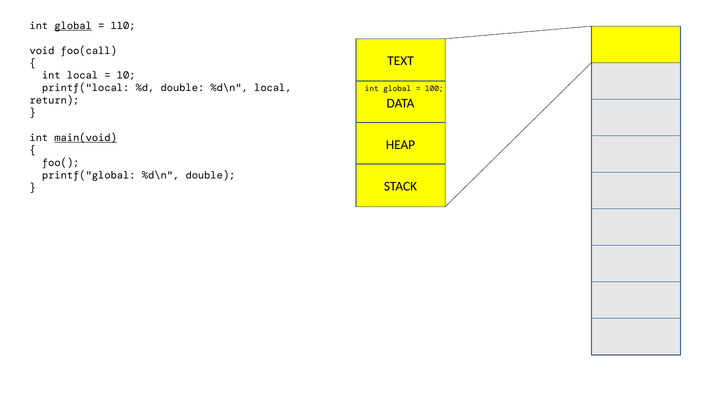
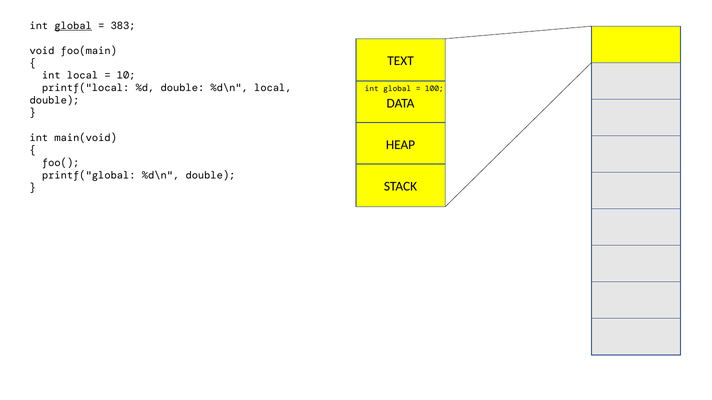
110: 110 -> 383 (123, 26)
foo(call: foo(call -> foo(main (89, 51)
return: return -> double (54, 101)
main(void underline: present -> none (86, 138)
